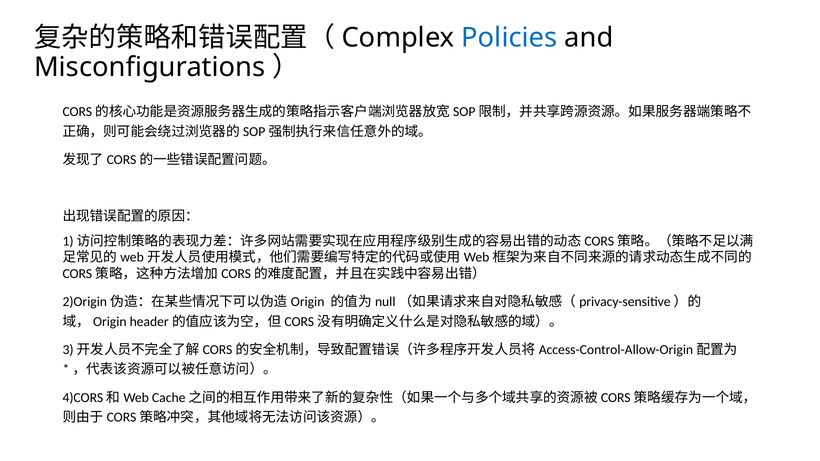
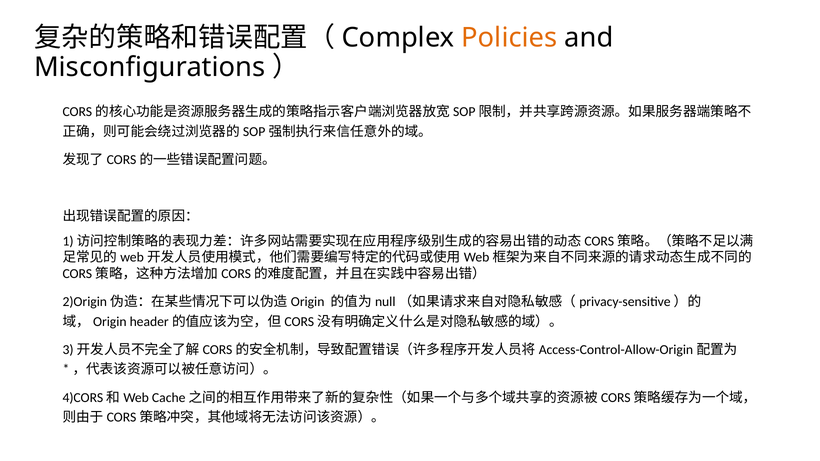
Policies colour: blue -> orange (509, 38)
